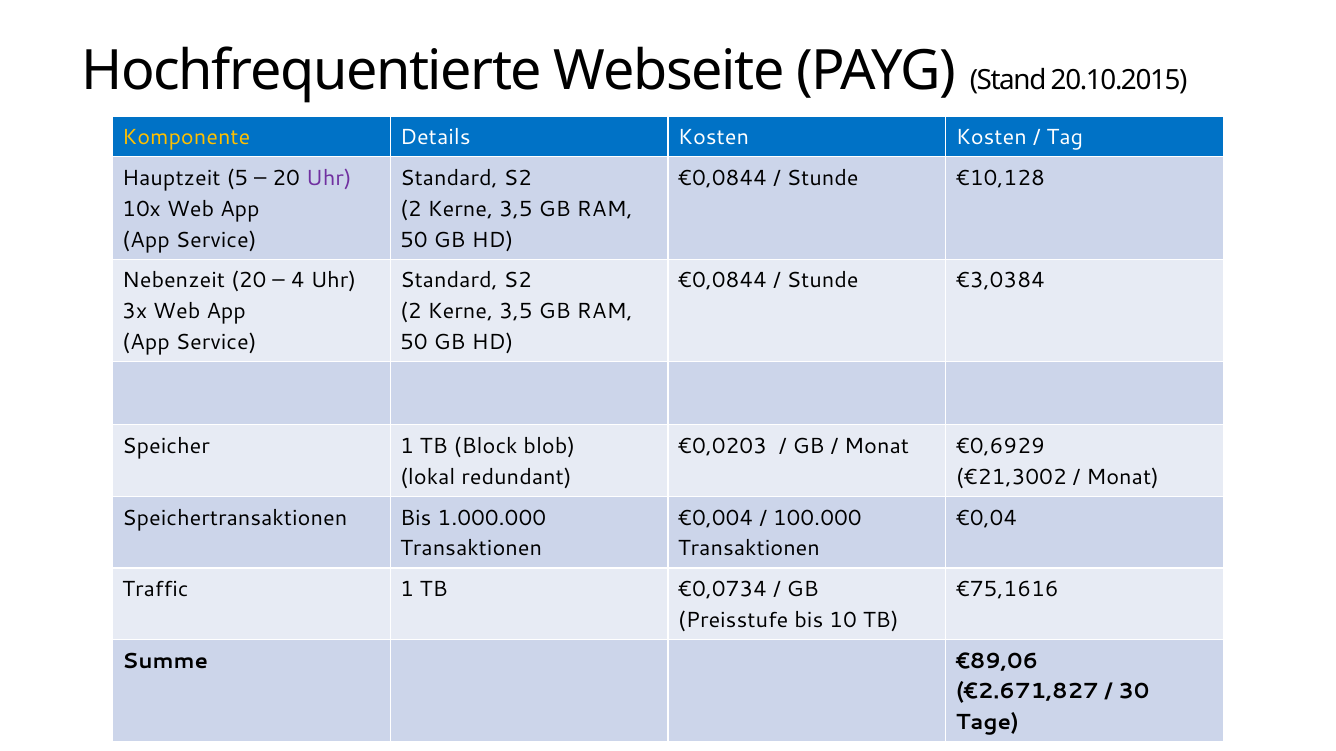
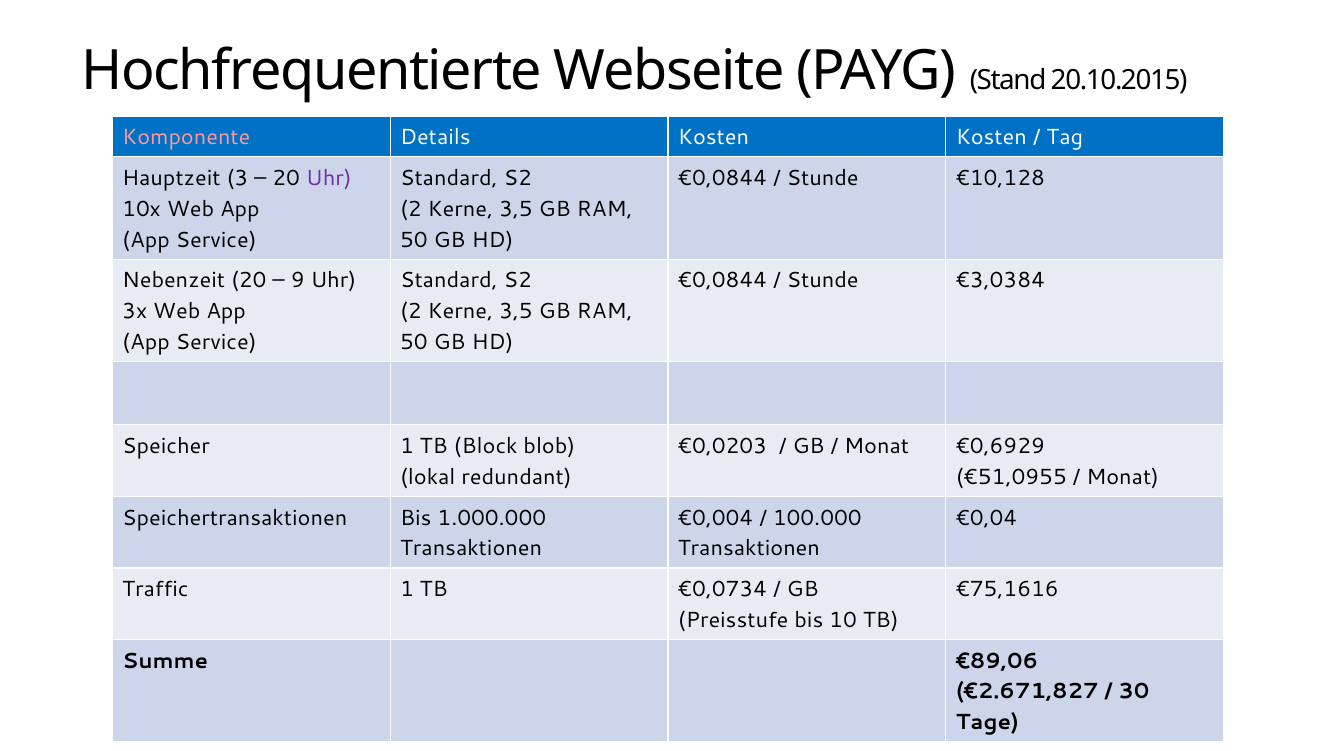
Komponente colour: yellow -> pink (186, 138)
5: 5 -> 3 (237, 178)
4: 4 -> 9 (298, 281)
€21,3002: €21,3002 -> €51,0955 (1011, 477)
